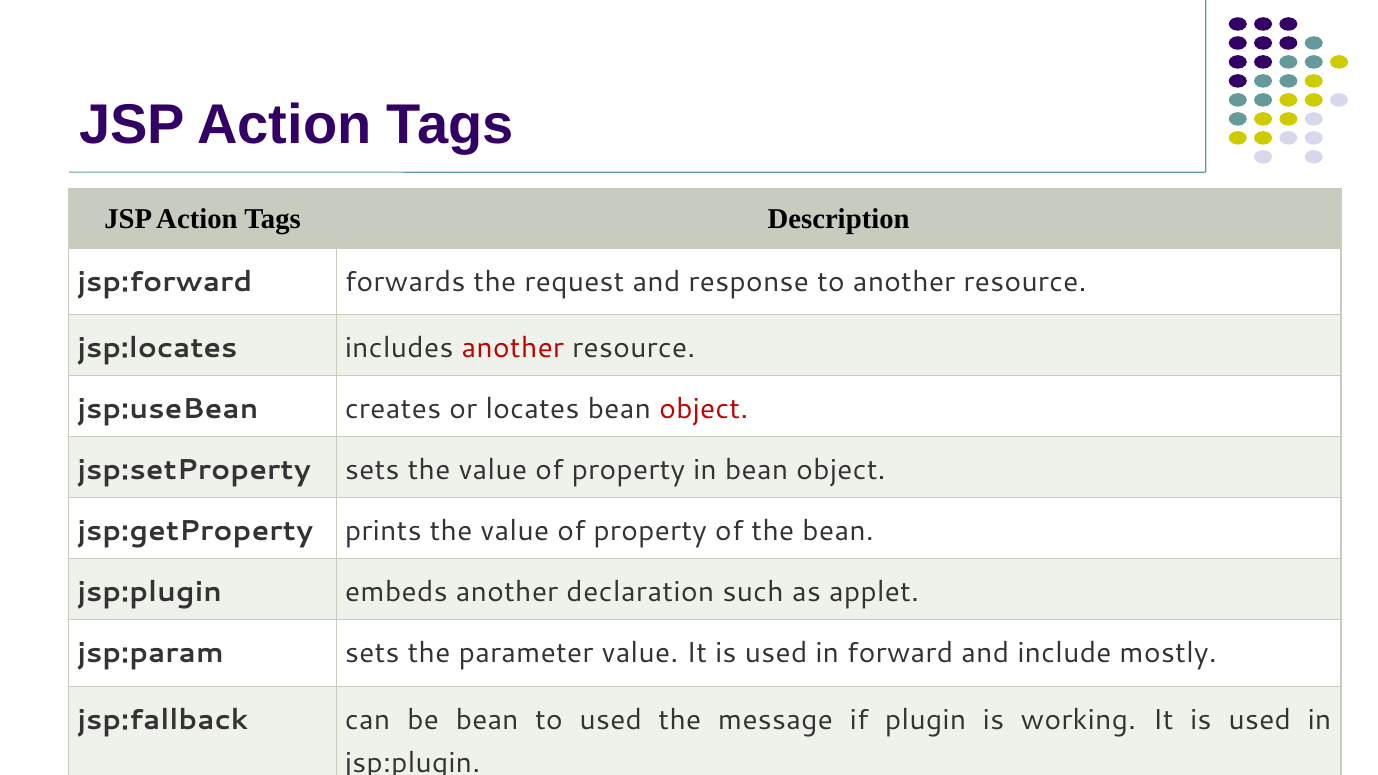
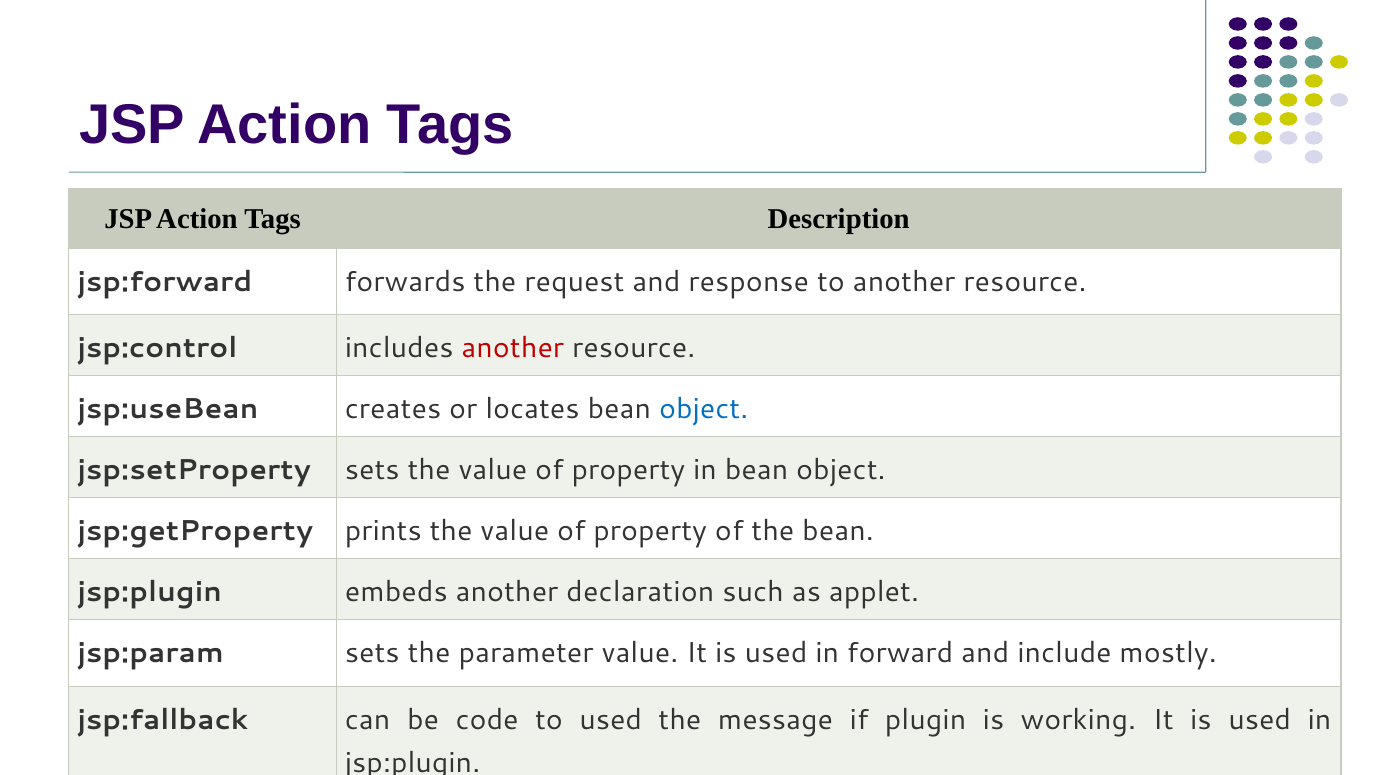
jsp:locates: jsp:locates -> jsp:control (157, 348)
object colour: red -> blue (704, 409)
be bean: bean -> code (487, 720)
